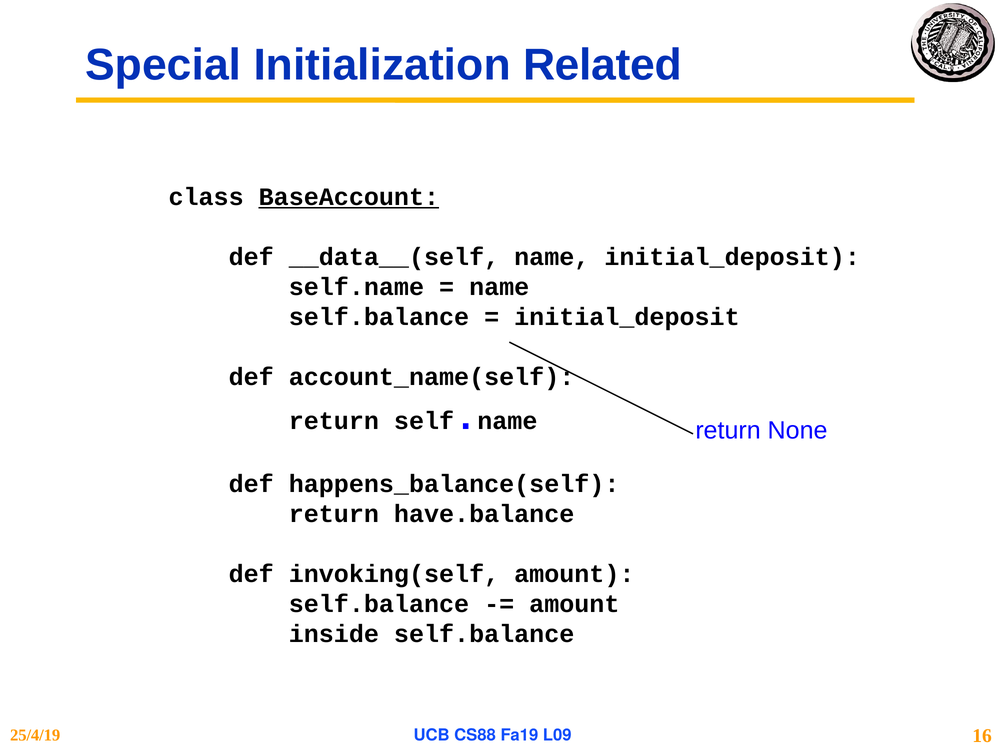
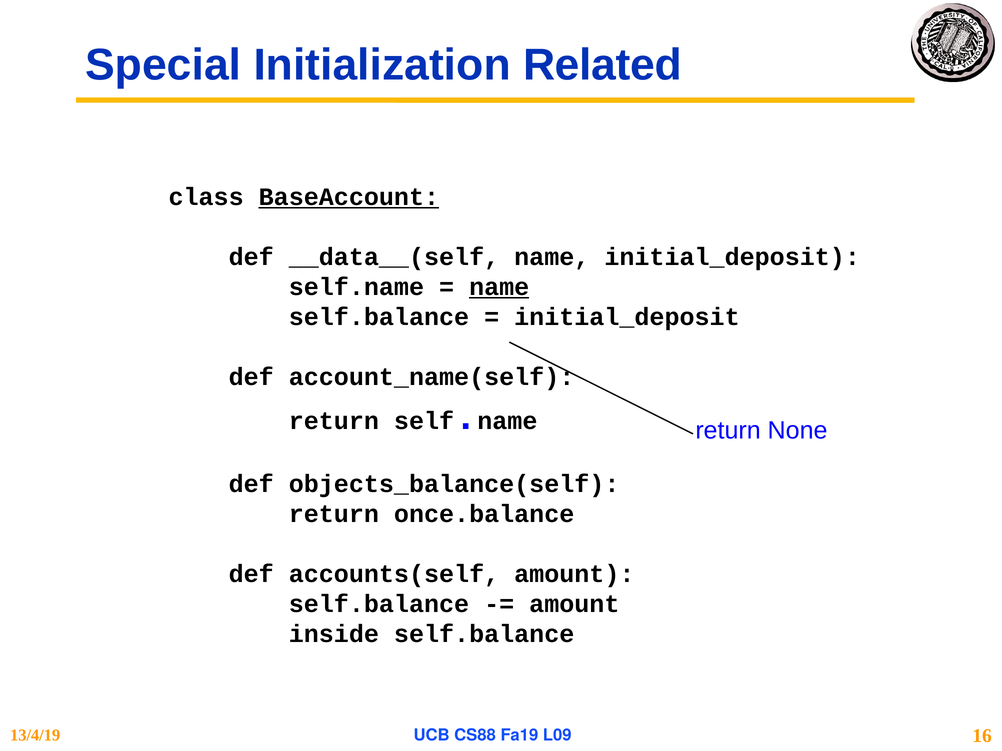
name underline: none -> present (499, 287)
happens_balance(self: happens_balance(self -> objects_balance(self (454, 484)
have.balance: have.balance -> once.balance (484, 514)
invoking(self: invoking(self -> accounts(self (394, 574)
25/4/19: 25/4/19 -> 13/4/19 (35, 736)
